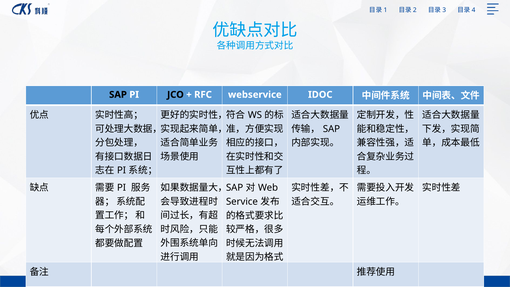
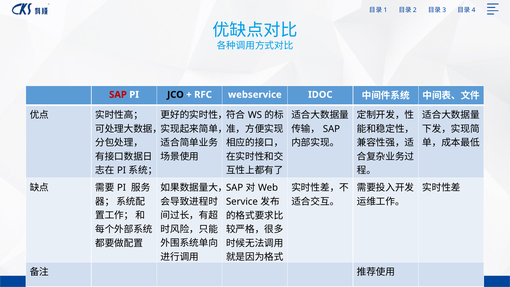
SAP colour: black -> red (118, 95)
